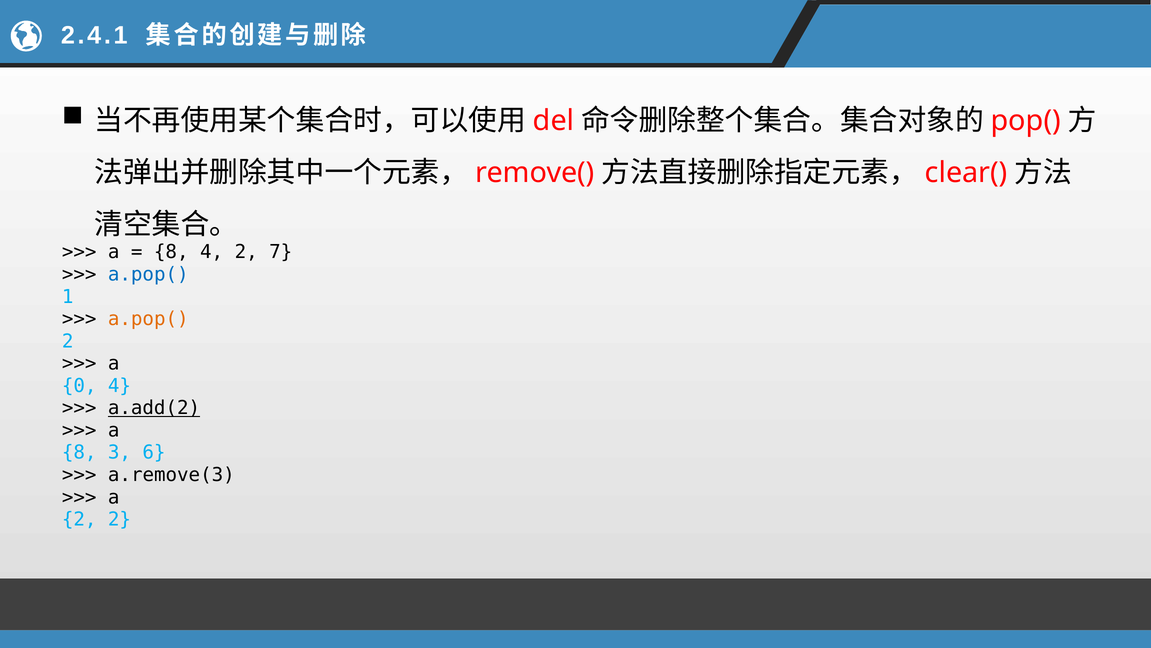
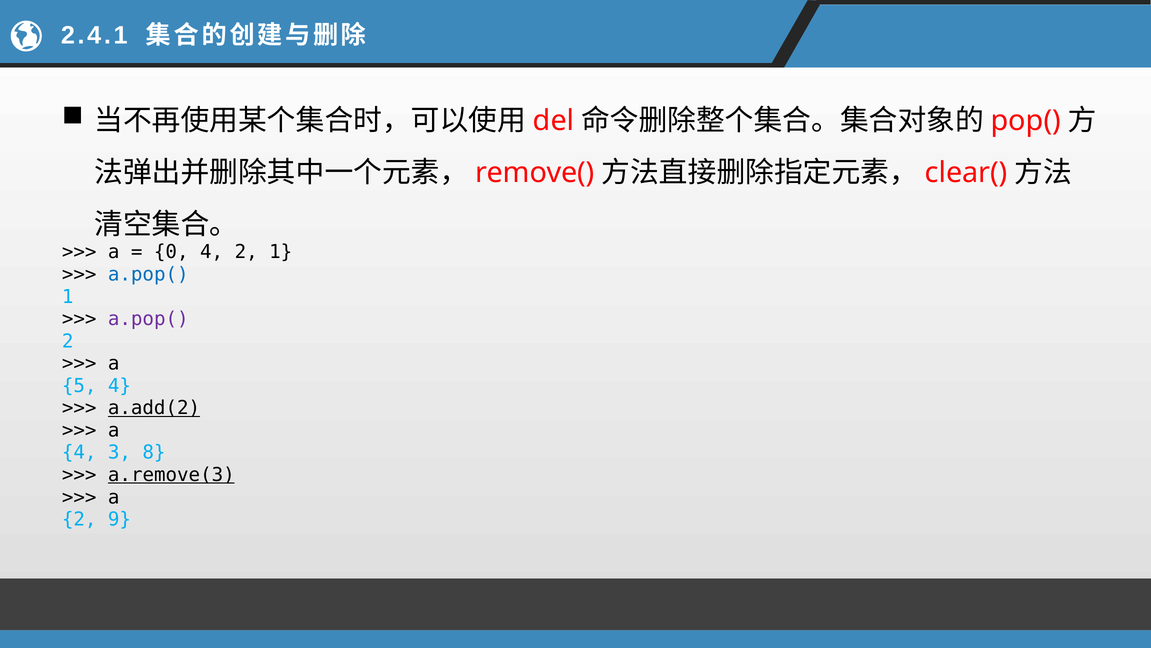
8: 8 -> 0 (171, 252)
2 7: 7 -> 1 (281, 252)
a.pop( colour: orange -> purple (148, 319)
0: 0 -> 5 (79, 385)
8: 8 -> 4 (79, 452)
6: 6 -> 8 (154, 452)
a.remove(3 underline: none -> present (171, 475)
2 2: 2 -> 9 (119, 519)
